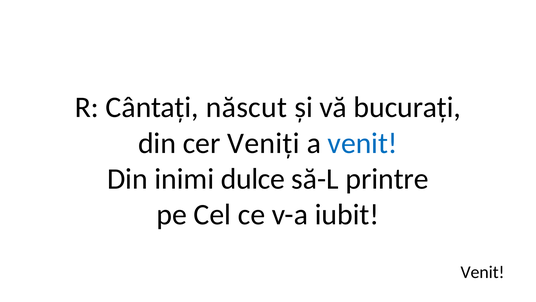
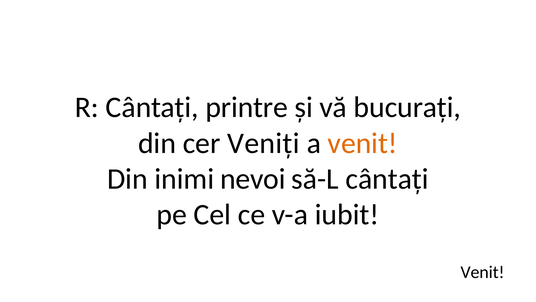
născut: născut -> printre (247, 107)
venit colour: blue -> orange (363, 143)
dulce: dulce -> nevoi (253, 179)
să-L printre: printre -> cântați (387, 179)
